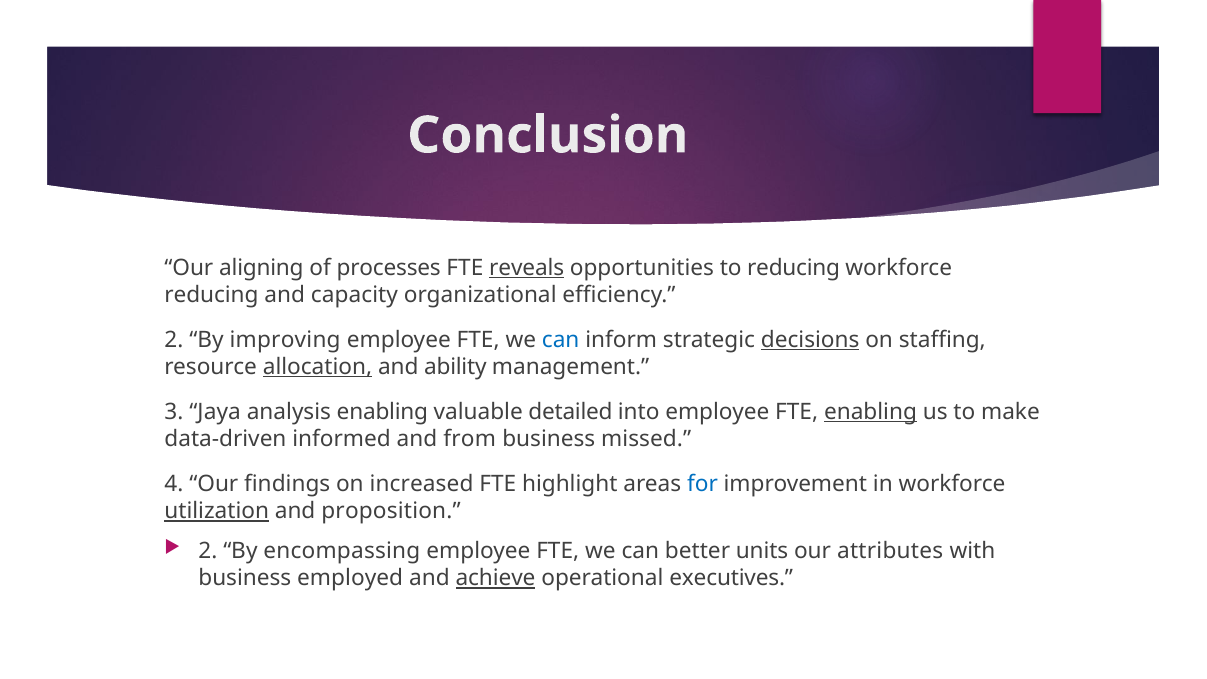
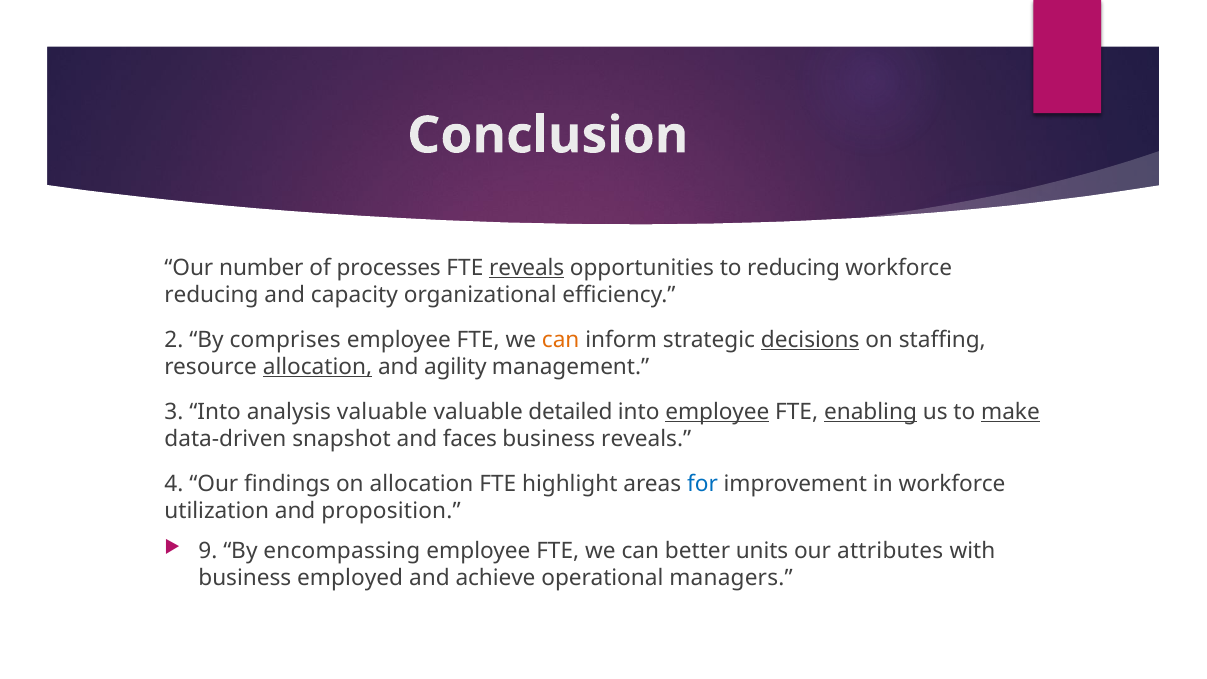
aligning: aligning -> number (261, 268)
improving: improving -> comprises (285, 340)
can colour: blue -> orange (561, 340)
ability: ability -> agility (455, 367)
3 Jaya: Jaya -> Into (215, 412)
analysis enabling: enabling -> valuable (382, 412)
employee underline: none -> present (717, 412)
make underline: none -> present (1010, 412)
informed: informed -> snapshot (342, 439)
from: from -> faces (470, 439)
business missed: missed -> reveals (646, 439)
on increased: increased -> allocation (422, 484)
utilization underline: present -> none (217, 511)
2: 2 -> 9 (208, 551)
achieve underline: present -> none (496, 578)
executives: executives -> managers (731, 578)
